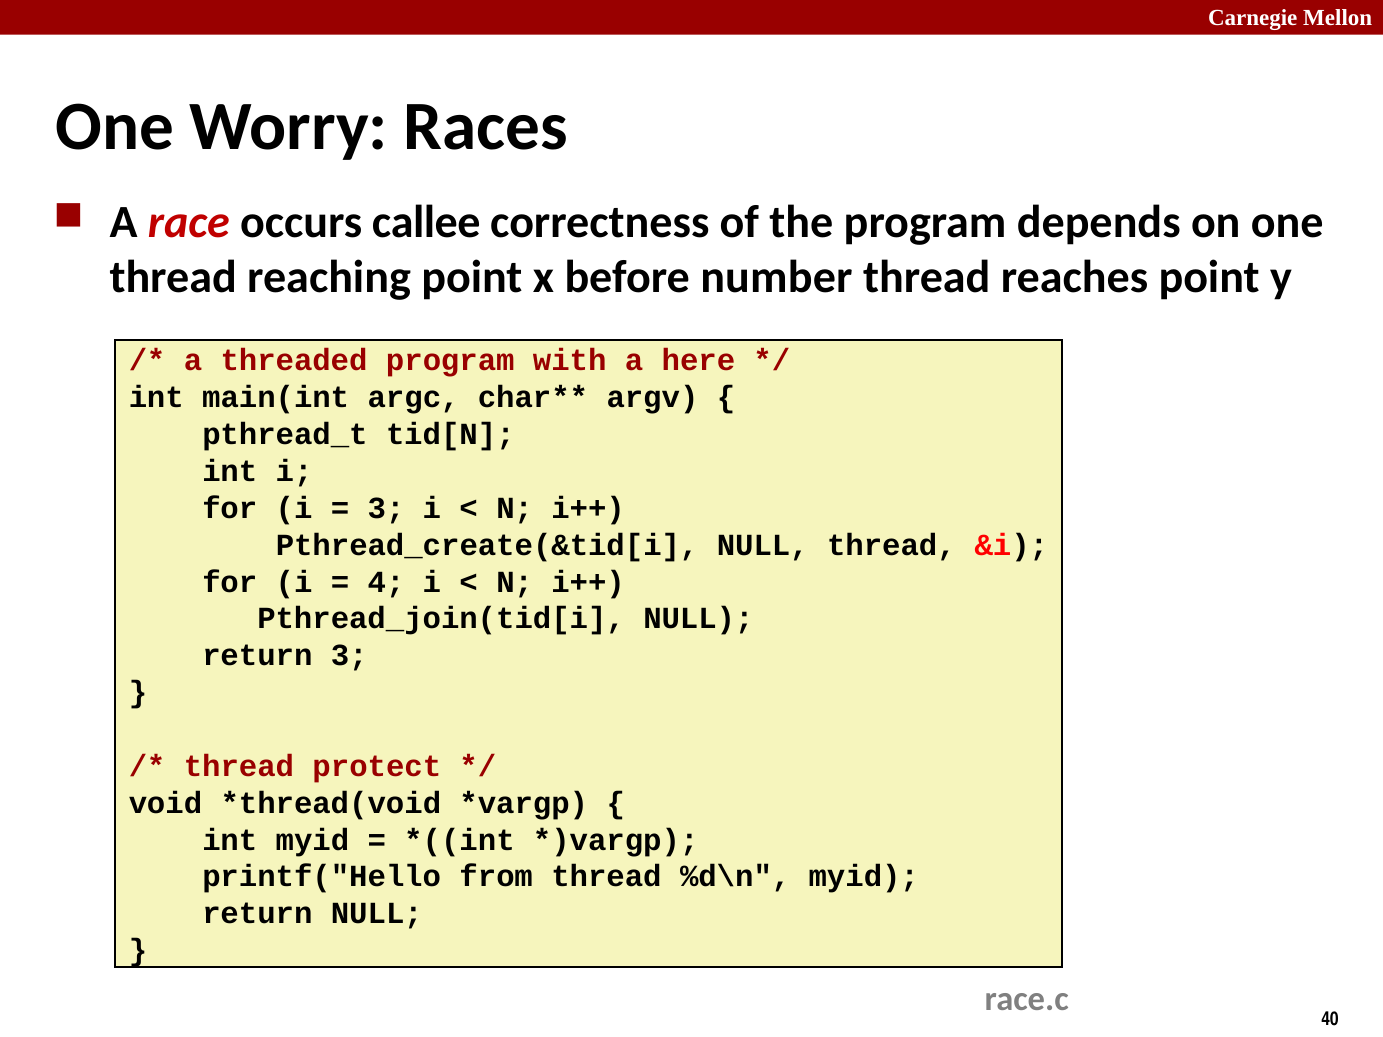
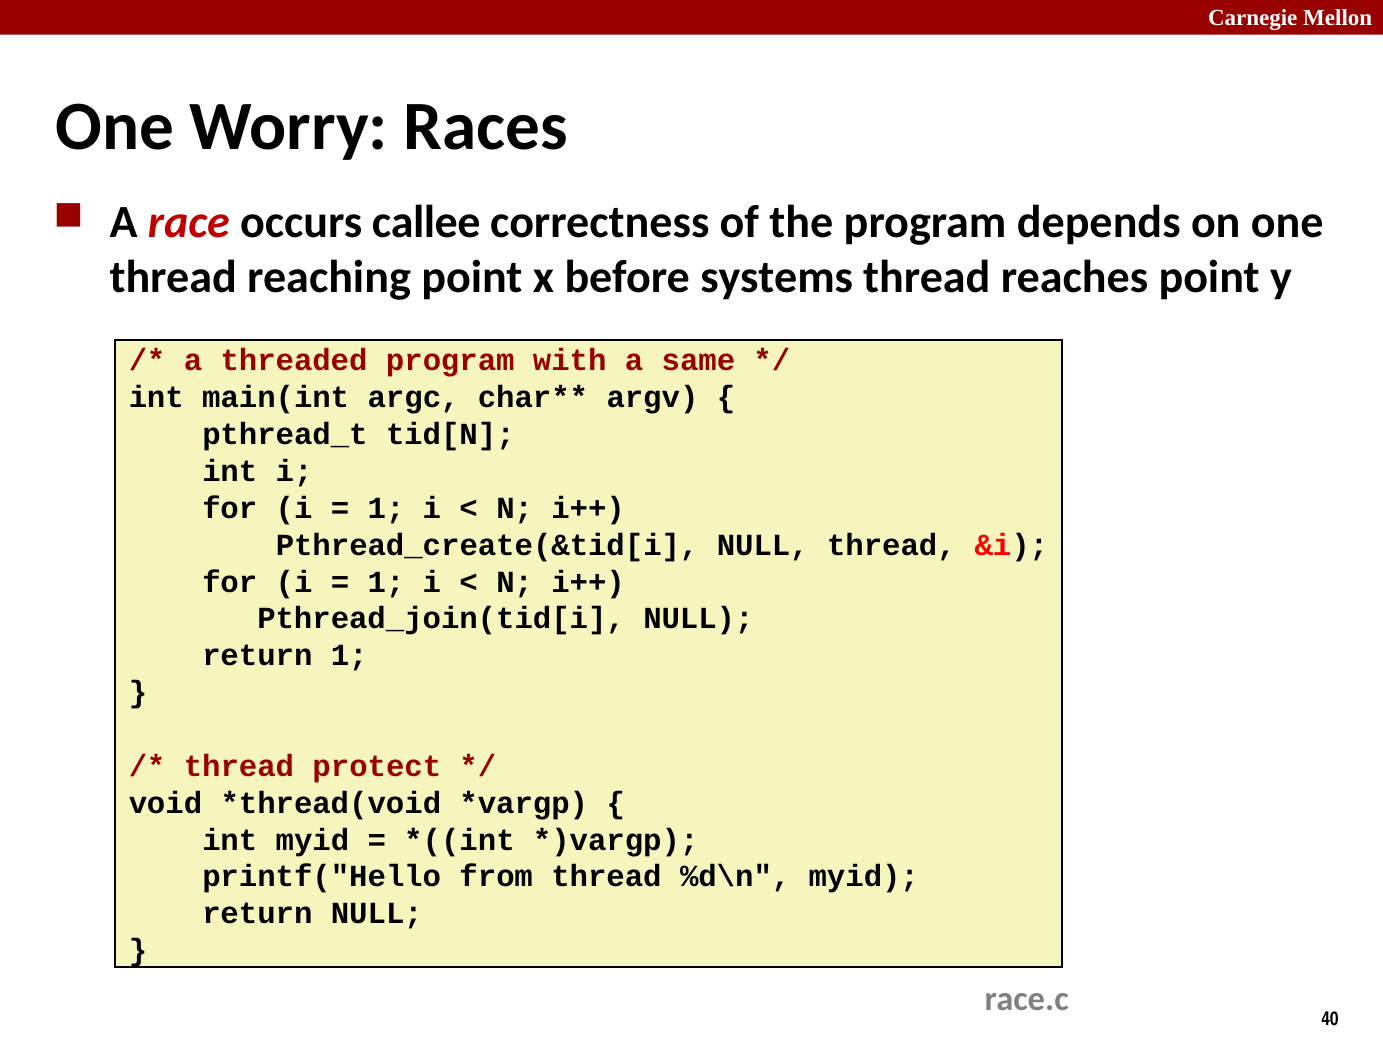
number: number -> systems (777, 278)
here: here -> same (698, 361)
3: 3 -> 1 (386, 508)
4: 4 -> 1 (386, 582)
return 3: 3 -> 1 (349, 656)
